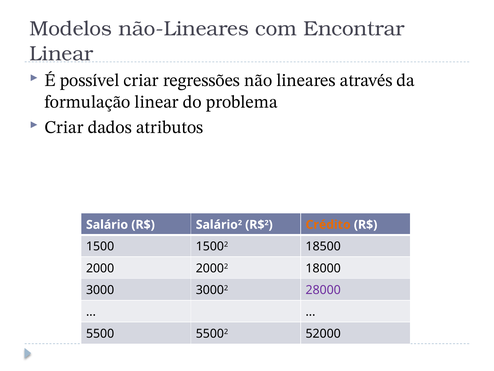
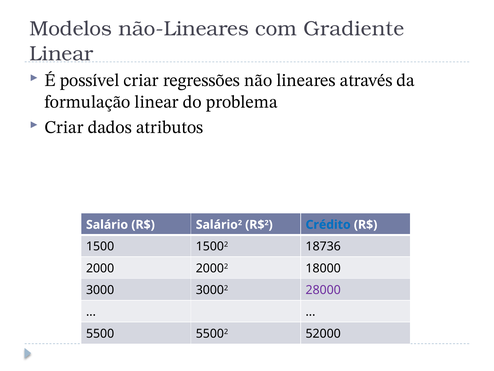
Encontrar: Encontrar -> Gradiente (354, 29)
Crédito colour: orange -> blue (328, 224)
18500: 18500 -> 18736 (323, 246)
